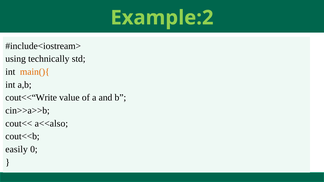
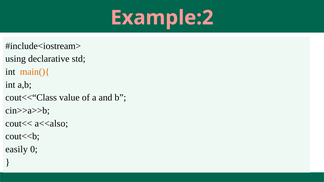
Example:2 colour: light green -> pink (162, 18)
technically: technically -> declarative (49, 59)
cout<<“Write: cout<<“Write -> cout<<“Class (31, 98)
